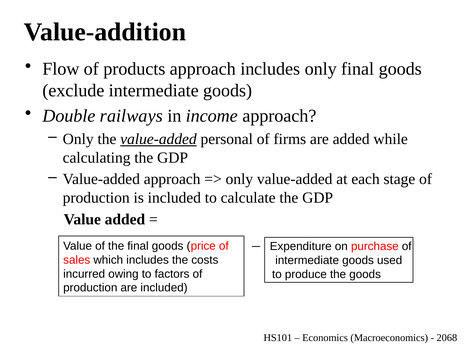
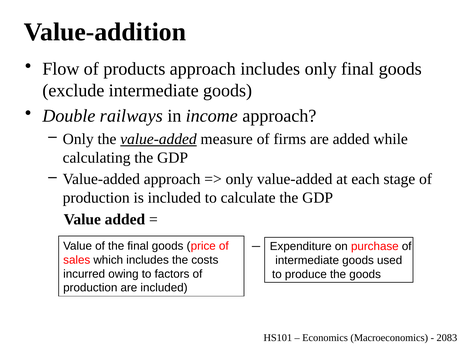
personal: personal -> measure (227, 139)
2068: 2068 -> 2083 (447, 338)
